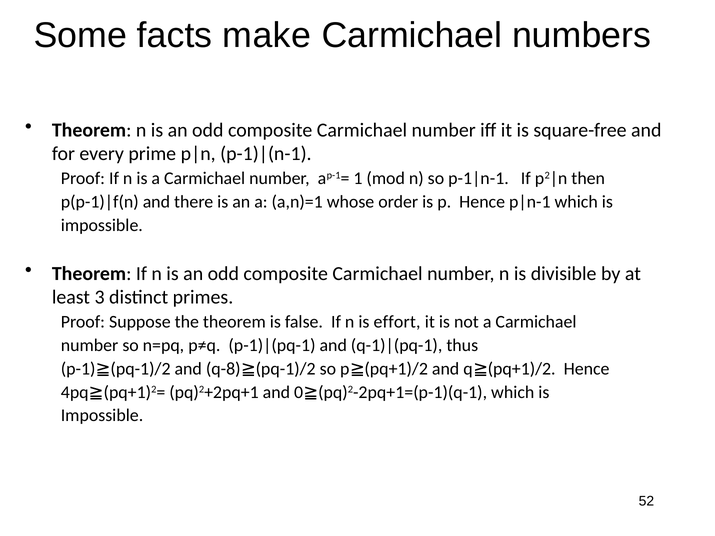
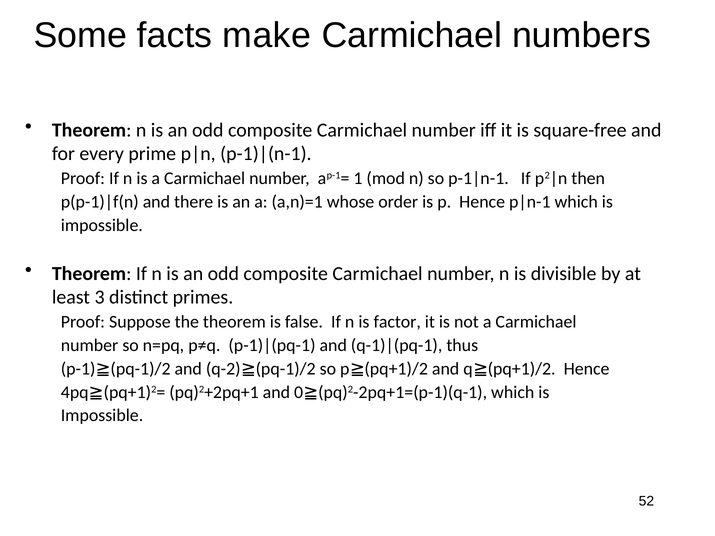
effort: effort -> factor (397, 322)
q-8: q-8 -> q-2 (223, 369)
